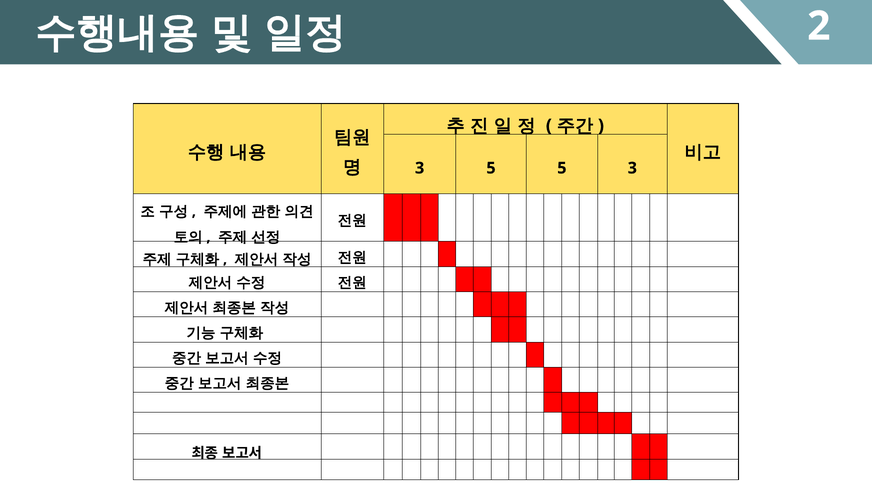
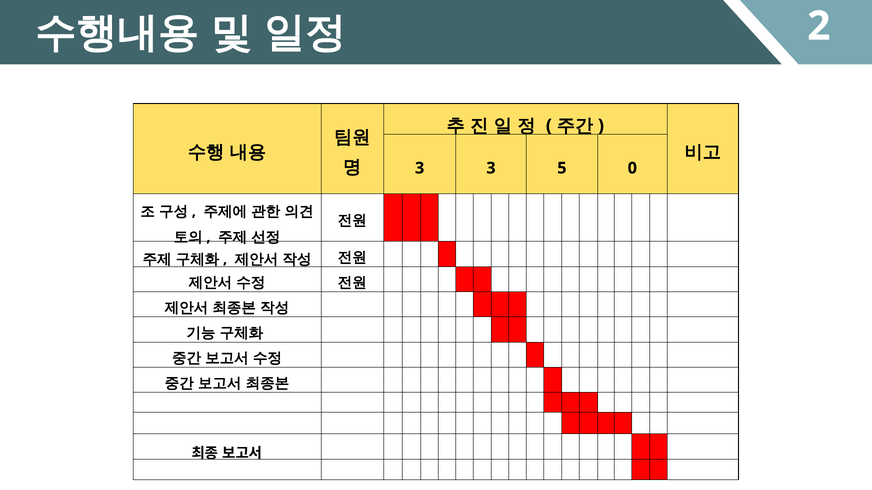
3 5: 5 -> 3 (491, 168)
5 3: 3 -> 0 (632, 168)
